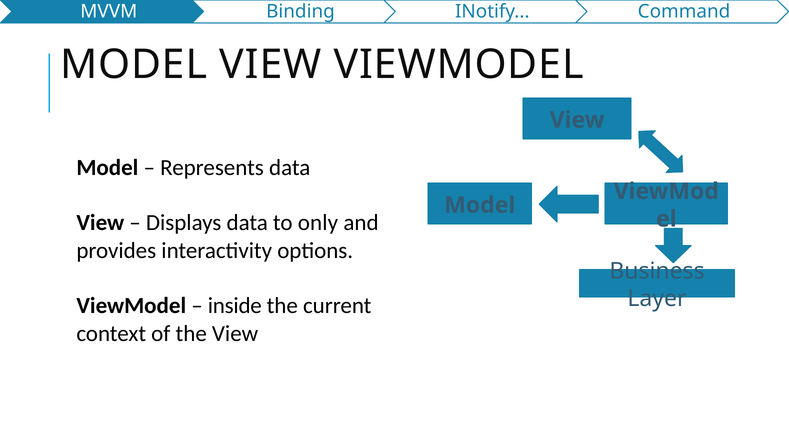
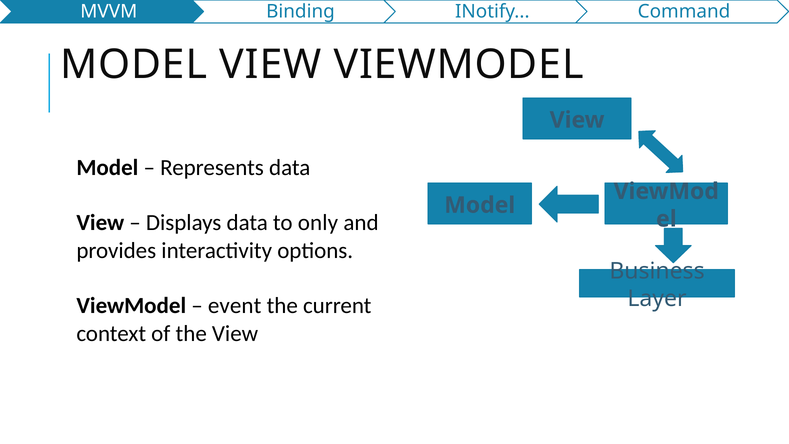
inside: inside -> event (235, 306)
